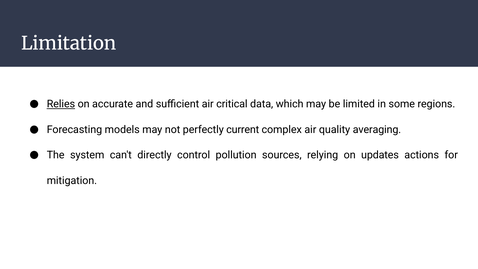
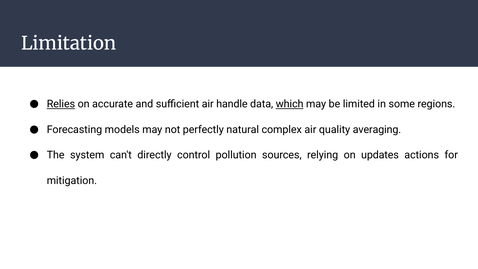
critical: critical -> handle (232, 104)
which underline: none -> present (290, 104)
current: current -> natural (243, 130)
